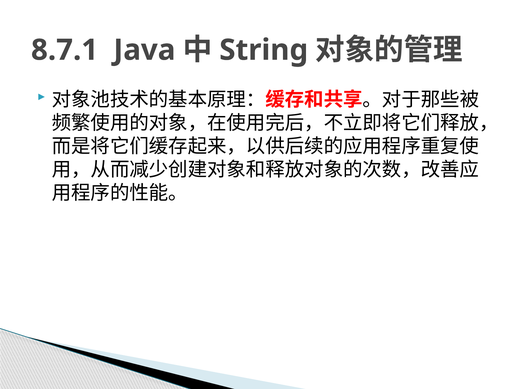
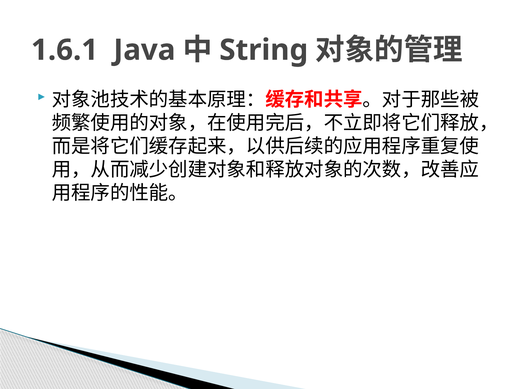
8.7.1: 8.7.1 -> 1.6.1 (65, 50)
